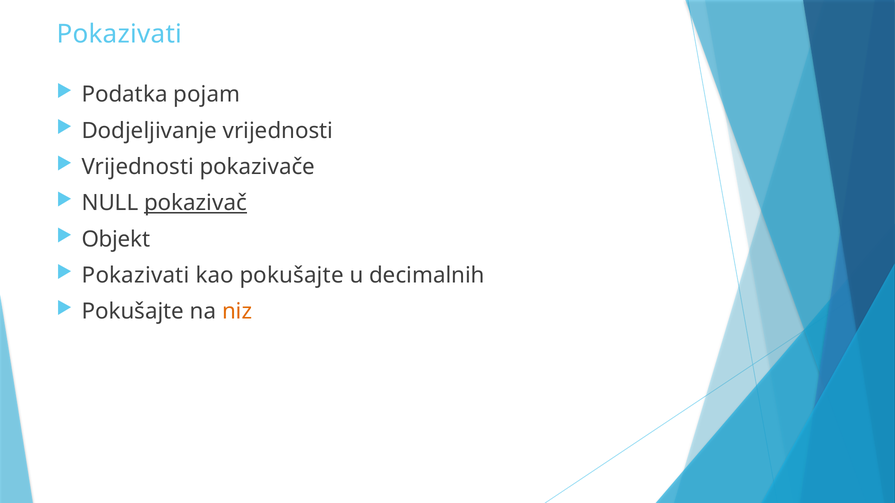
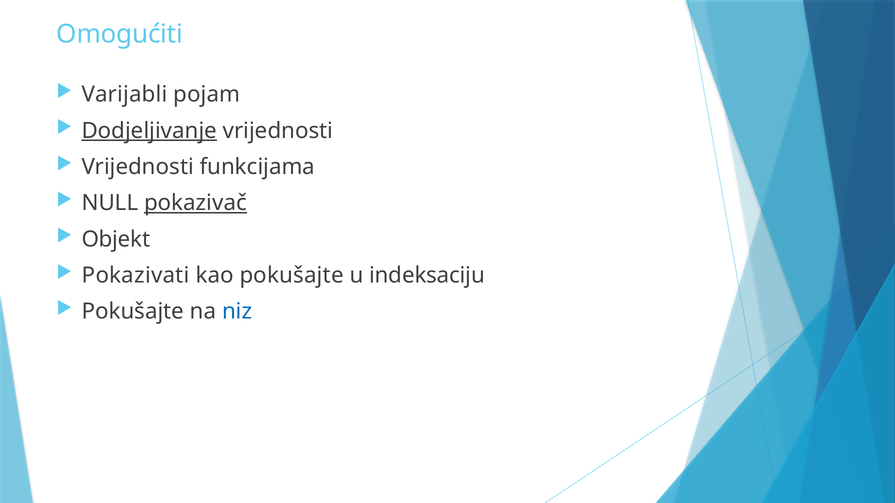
Pokazivati: Pokazivati -> Omogućiti (120, 34)
Podatka: Podatka -> Varijabli (125, 95)
Dodjeljivanje underline: none -> present (149, 131)
pokazivače: pokazivače -> funkcijama (257, 167)
decimalnih: decimalnih -> indeksaciju (427, 276)
niz colour: orange -> blue (237, 312)
